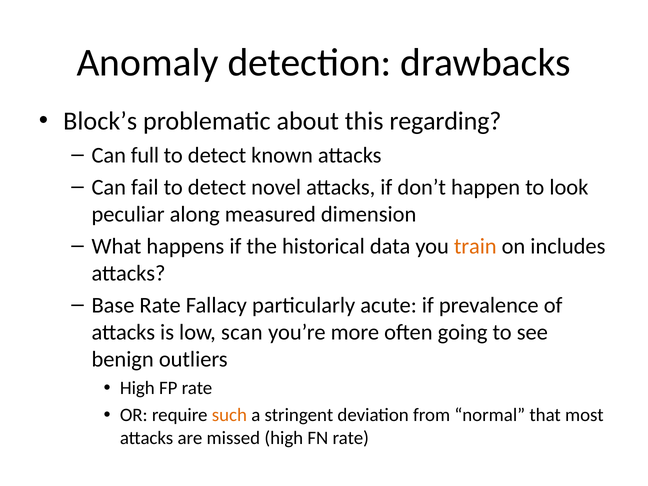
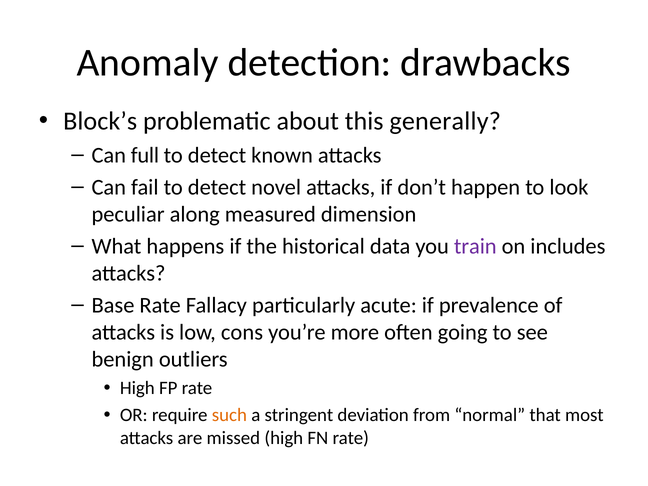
regarding: regarding -> generally (445, 121)
train colour: orange -> purple (475, 246)
scan: scan -> cons (242, 332)
